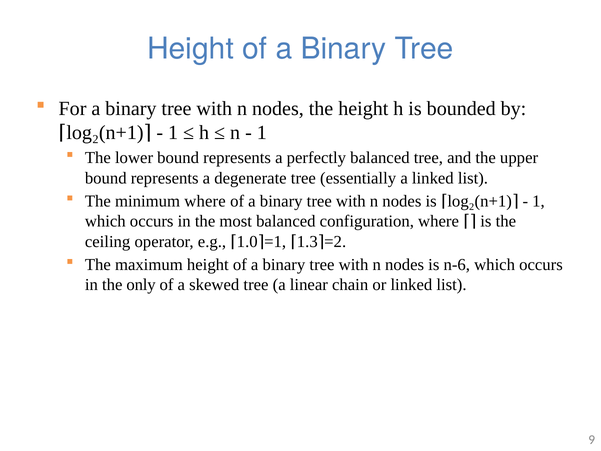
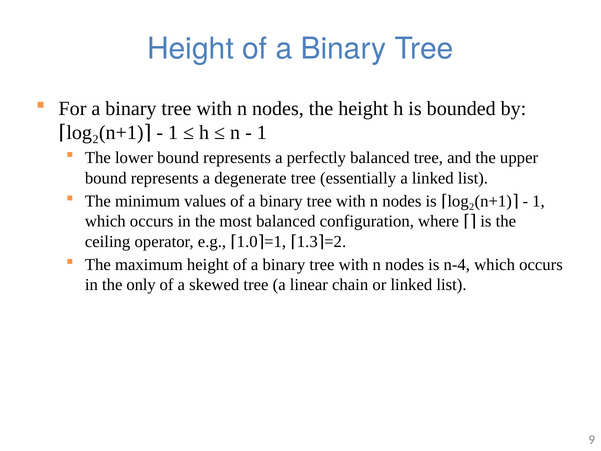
minimum where: where -> values (205, 201)
n-6: n-6 -> n-4 (457, 265)
